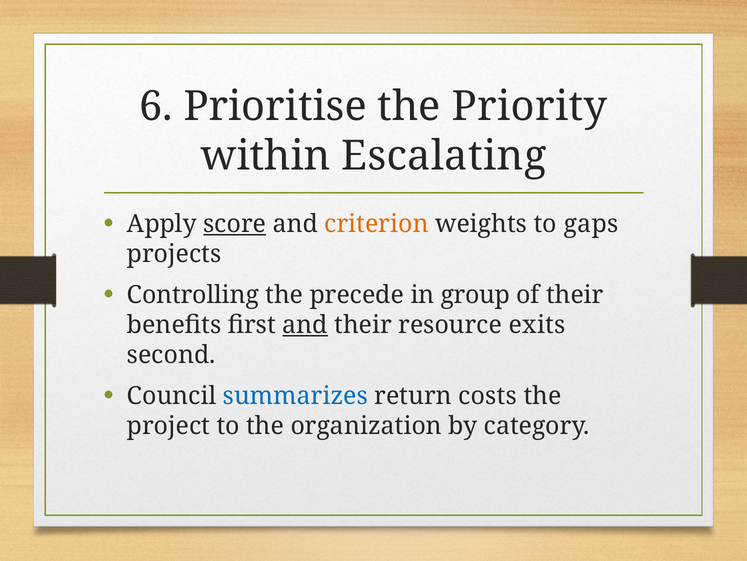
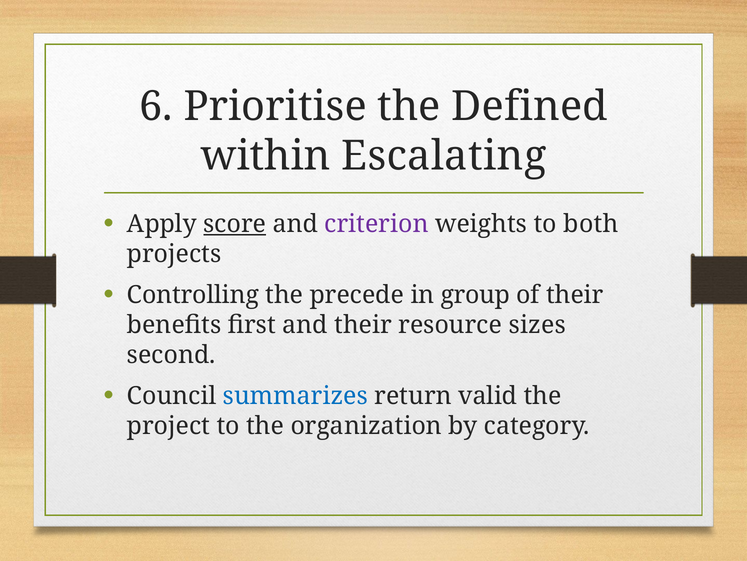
Priority: Priority -> Defined (530, 106)
criterion colour: orange -> purple (377, 224)
gaps: gaps -> both (591, 224)
and underline: present -> none (305, 325)
exits: exits -> sizes (537, 325)
costs: costs -> valid (488, 396)
